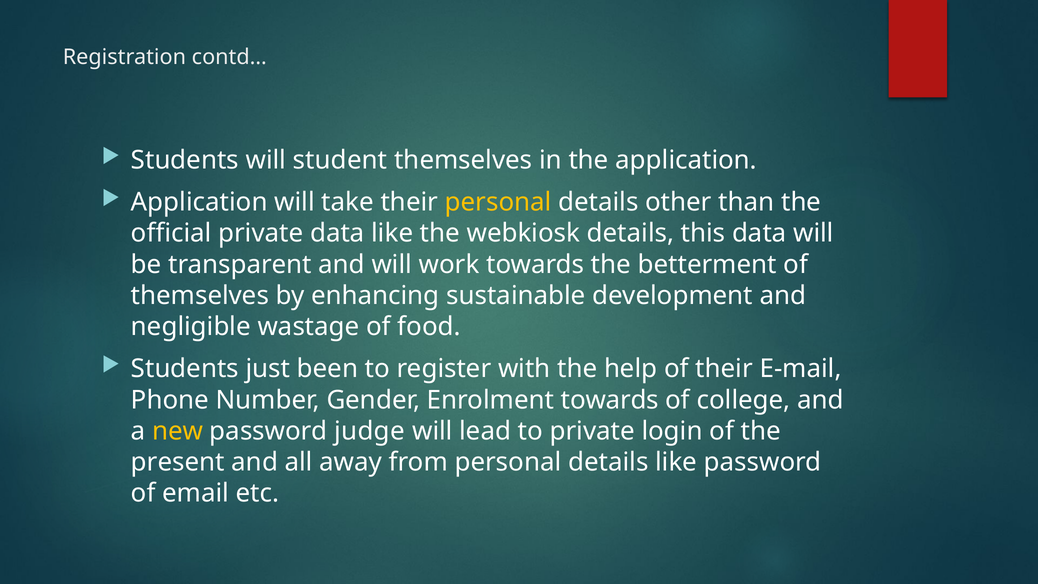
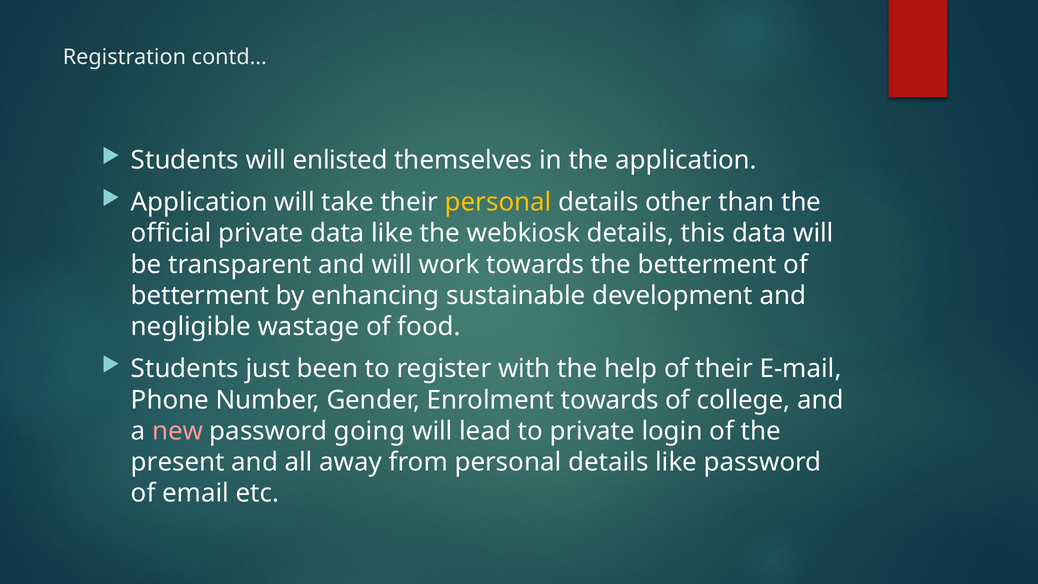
student: student -> enlisted (340, 160)
themselves: themselves -> betterment (200, 296)
new colour: yellow -> pink (178, 431)
judge: judge -> going (369, 431)
